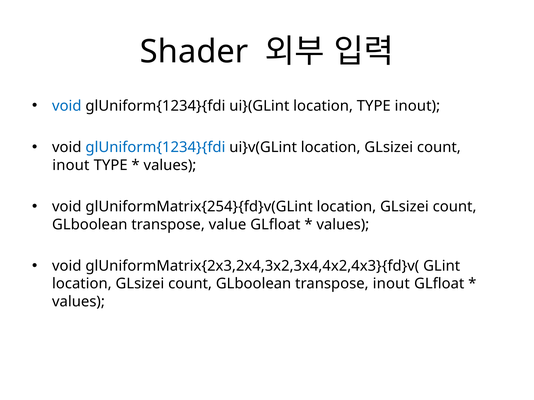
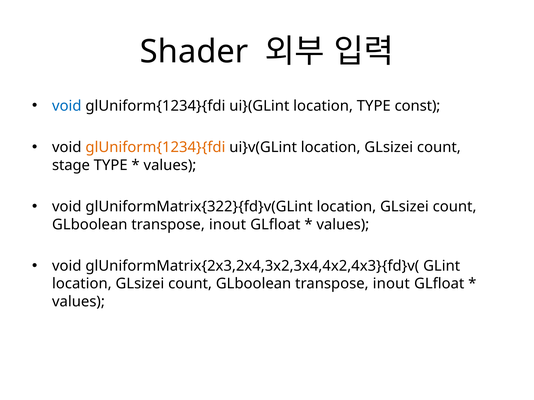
TYPE inout: inout -> const (417, 106)
glUniform{1234}{fdi colour: blue -> orange (155, 148)
inout: inout -> stage (71, 165)
glUniformMatrix{254}{fd}v(GLint: glUniformMatrix{254}{fd}v(GLint -> glUniformMatrix{322}{fd}v(GLint (199, 207)
value: value -> inout (227, 225)
